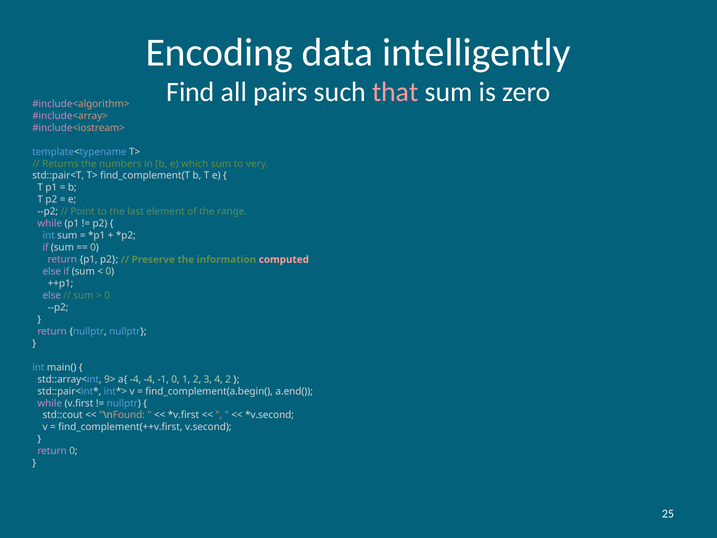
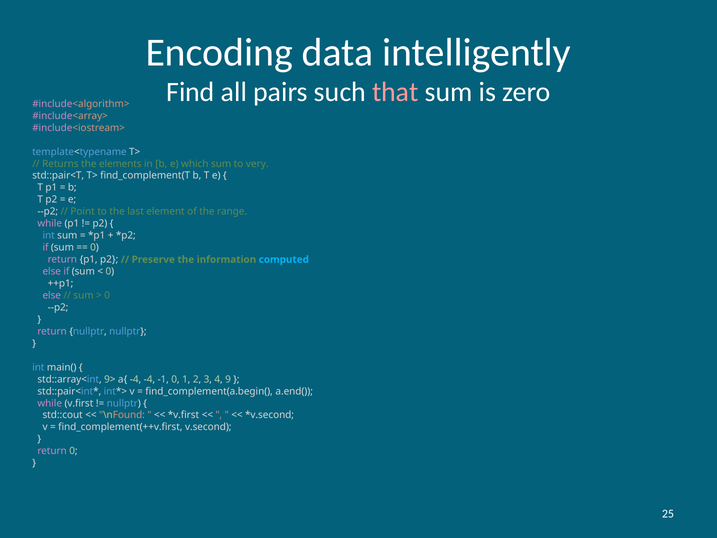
numbers: numbers -> elements (120, 164)
computed colour: pink -> light blue (284, 259)
4 2: 2 -> 9 (228, 379)
